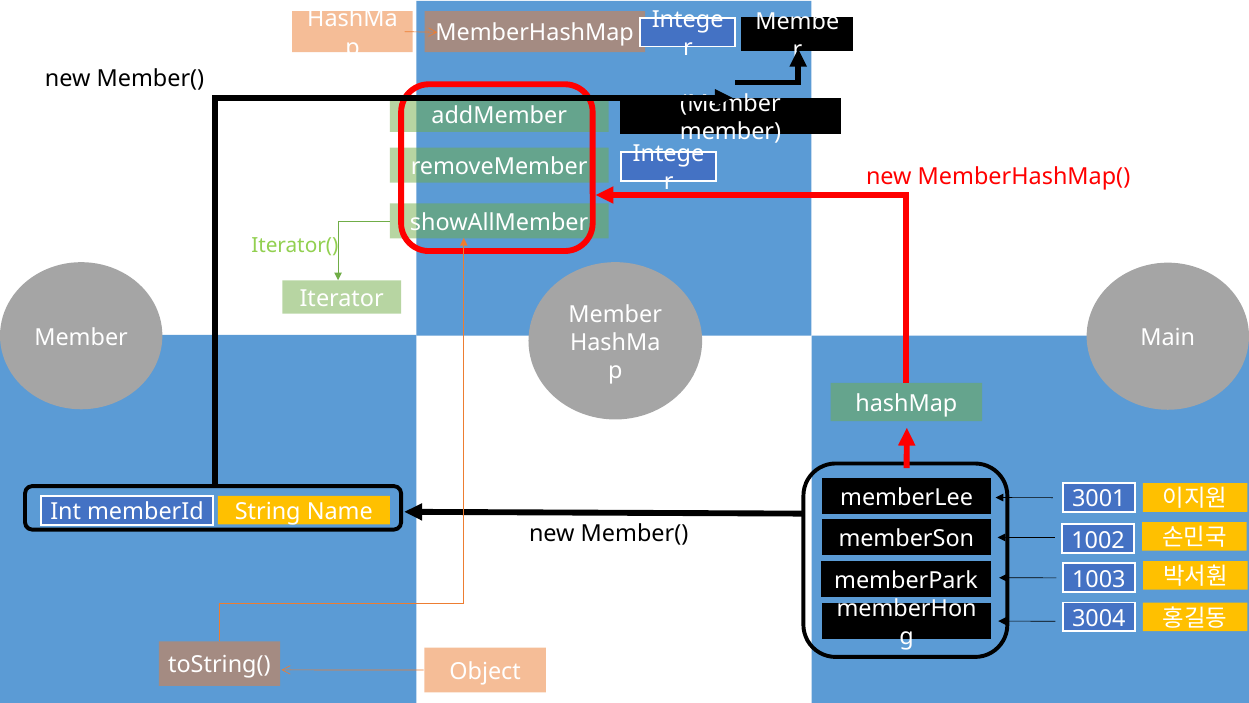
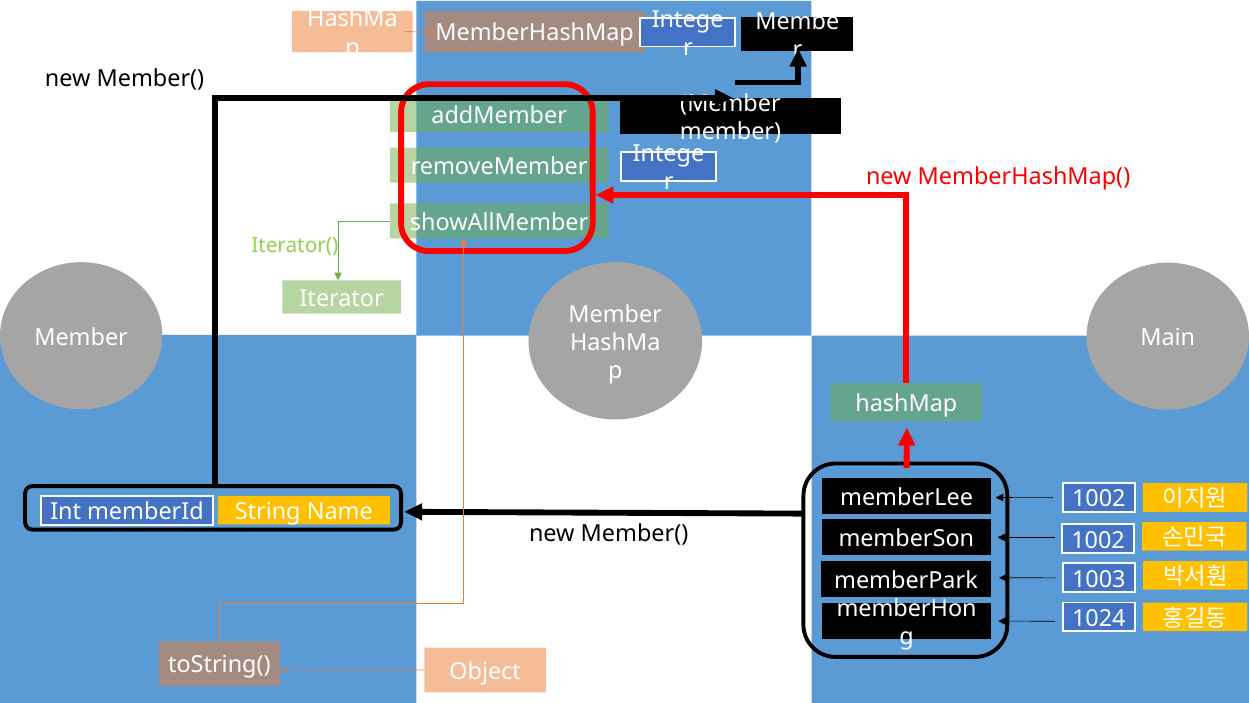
3001: 3001 -> 1002 (1099, 499)
3004: 3004 -> 1024 (1099, 618)
